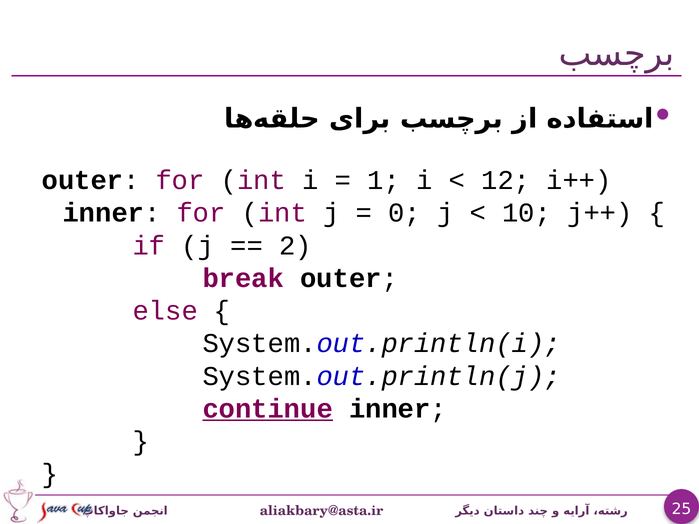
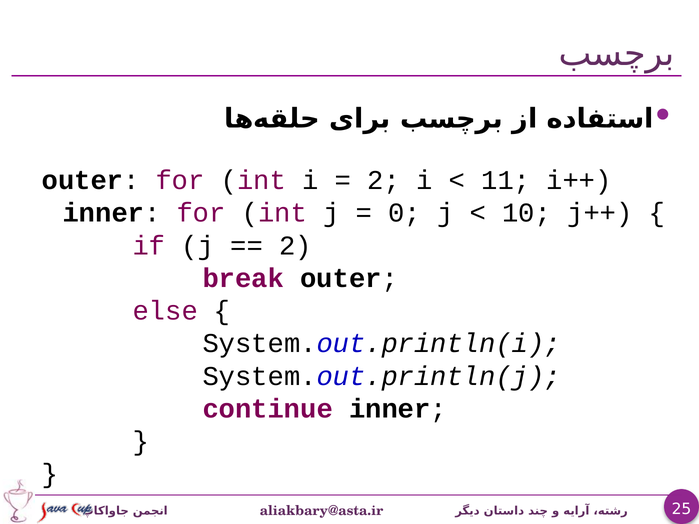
1: 1 -> 2 (384, 180)
12: 12 -> 11 (506, 180)
continue underline: present -> none (268, 409)
